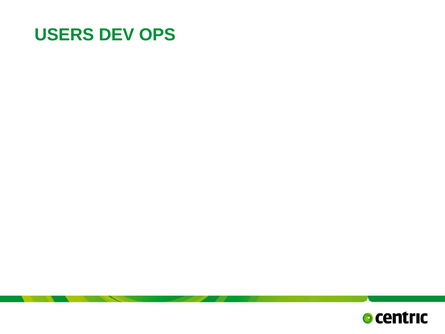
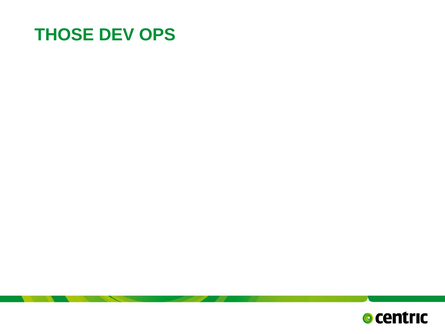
USERS: USERS -> THOSE (64, 35)
